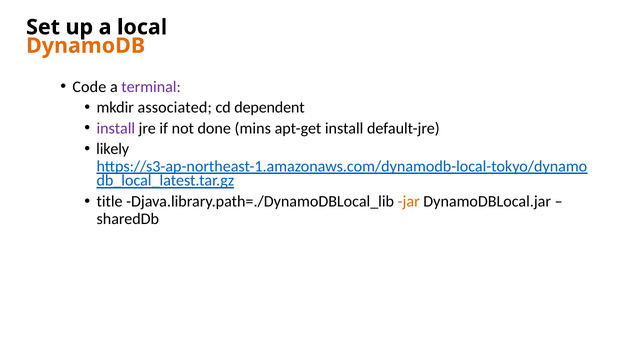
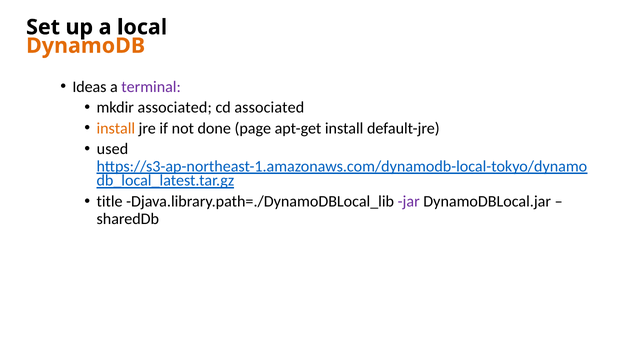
Code: Code -> Ideas (89, 87)
cd dependent: dependent -> associated (269, 107)
install colour: purple -> orange (116, 128)
mins: mins -> page (253, 128)
likely: likely -> used (112, 149)
jar colour: orange -> purple (409, 201)
